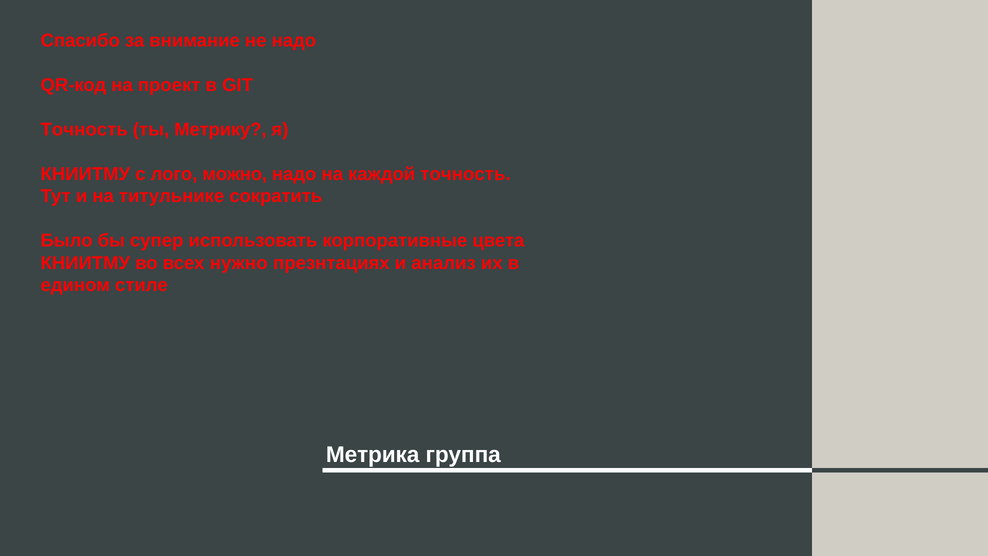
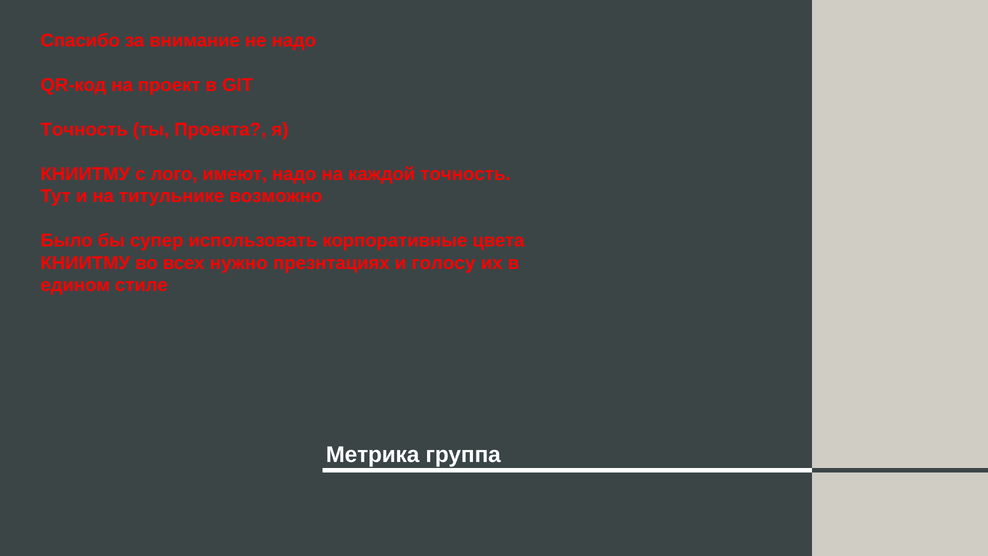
Метрику: Метрику -> Проекта (220, 129)
можно: можно -> имеют (235, 174)
сократить: сократить -> возможно (276, 196)
анализ: анализ -> голосу (443, 263)
